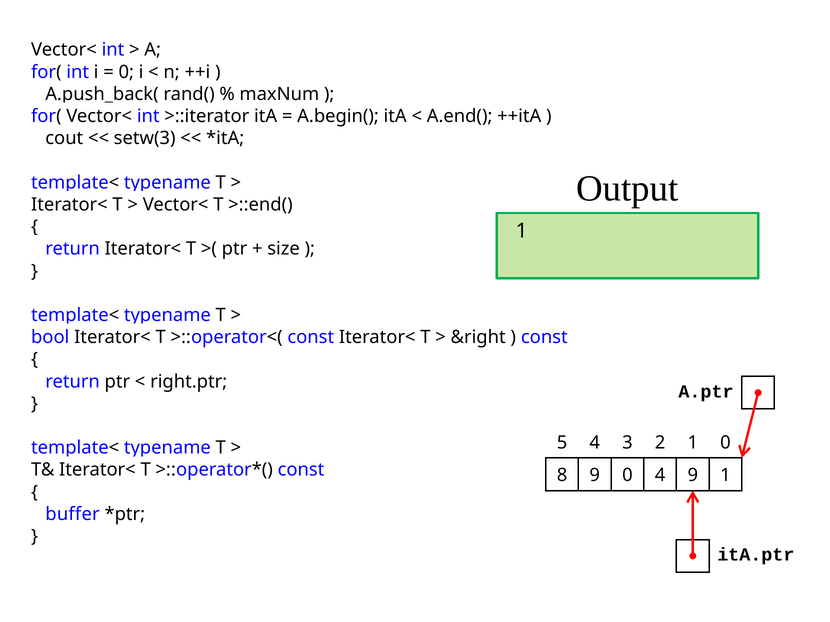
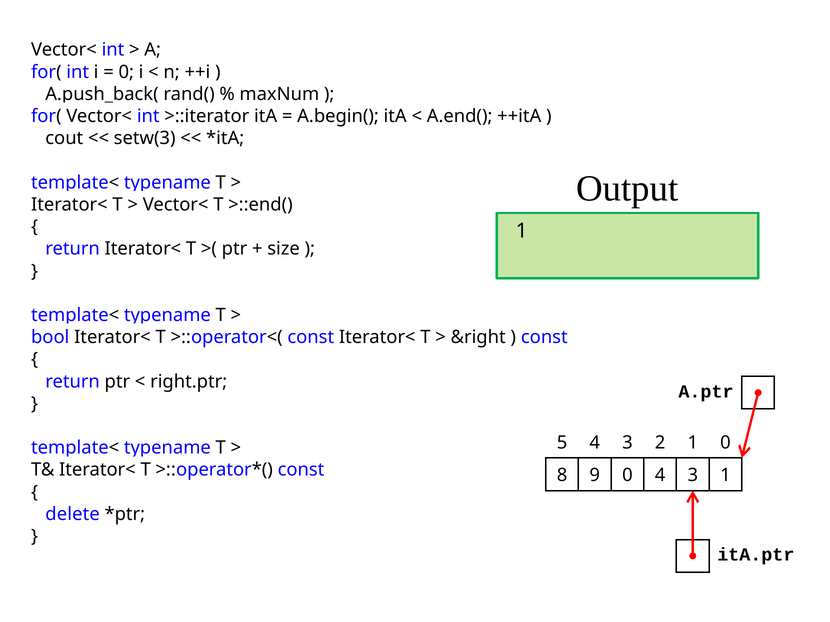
0 4 9: 9 -> 3 (693, 476)
buffer: buffer -> delete (73, 515)
